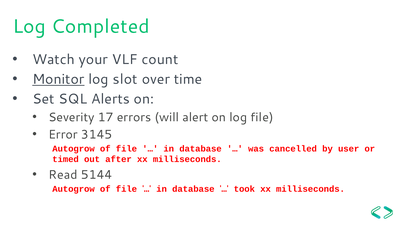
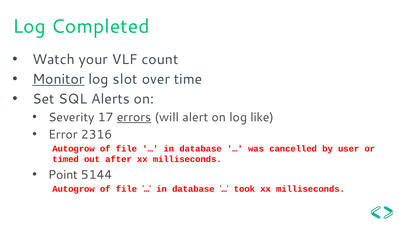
errors underline: none -> present (134, 117)
log file: file -> like (262, 117)
3145: 3145 -> 2316 (97, 134)
Read: Read -> Point (63, 174)
